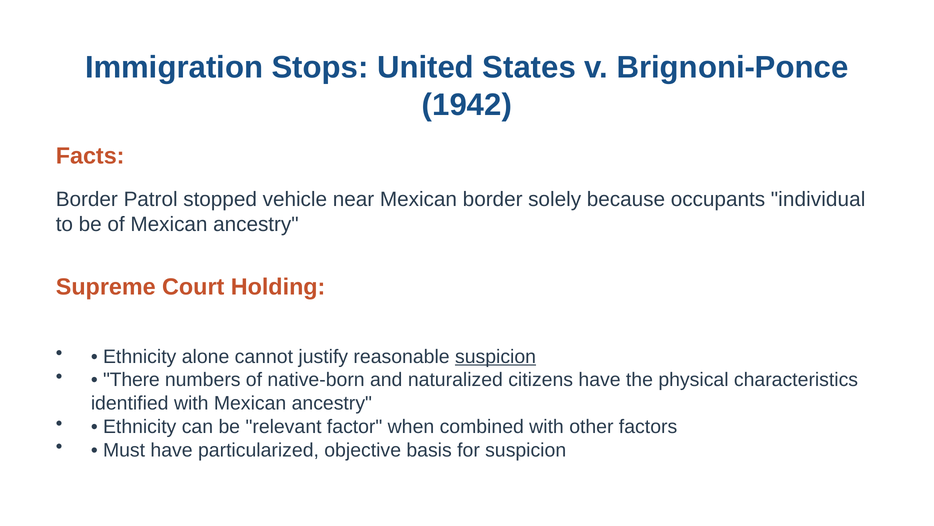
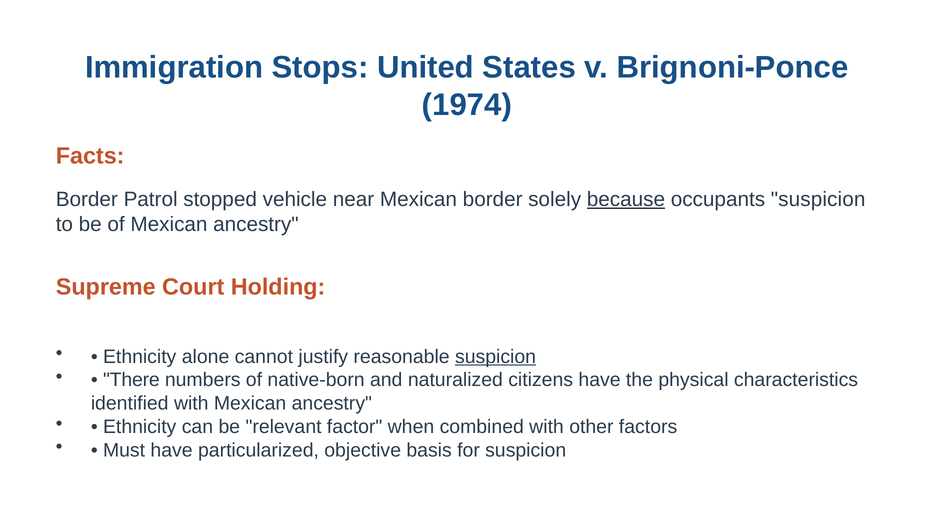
1942: 1942 -> 1974 (467, 105)
because underline: none -> present (626, 199)
occupants individual: individual -> suspicion (818, 199)
